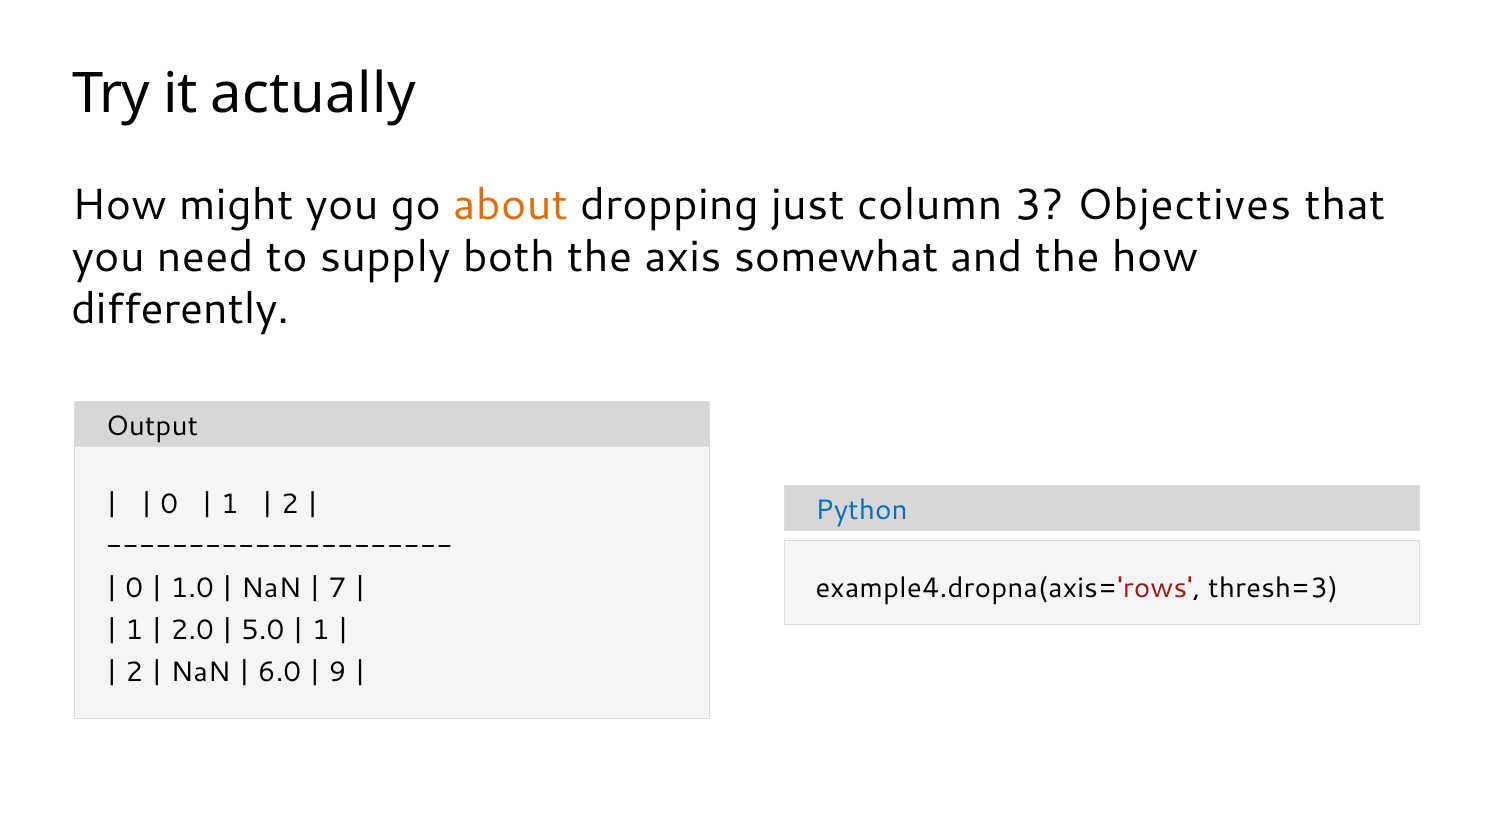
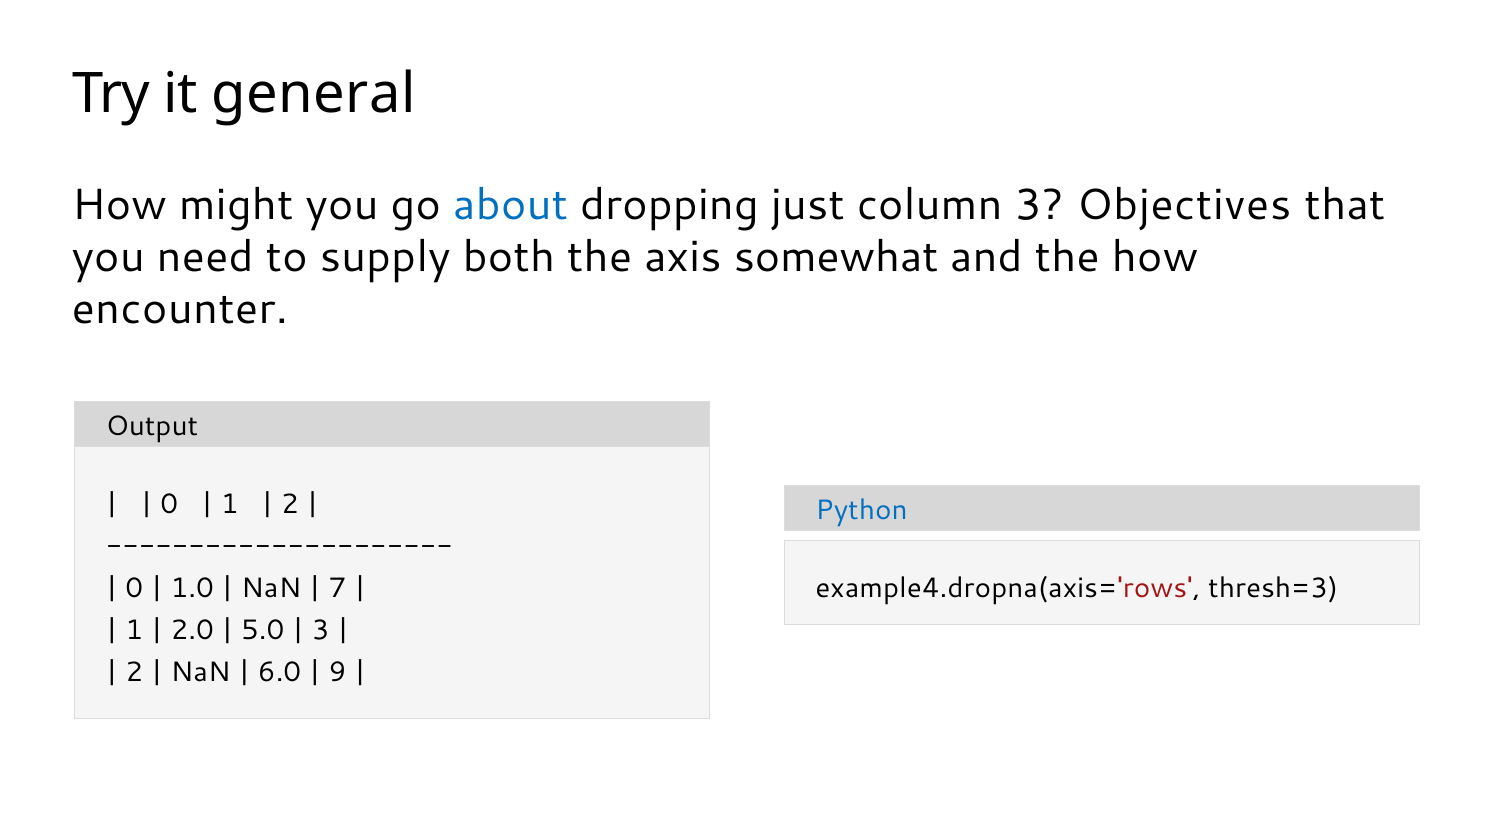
actually: actually -> general (313, 94)
about colour: orange -> blue (510, 205)
differently: differently -> encounter (180, 310)
1: 1 -> 3 (321, 631)
